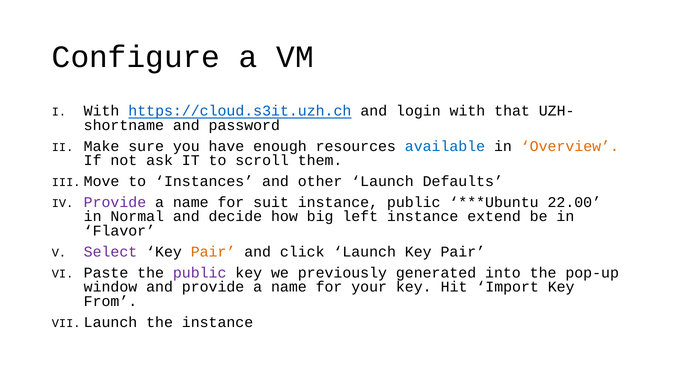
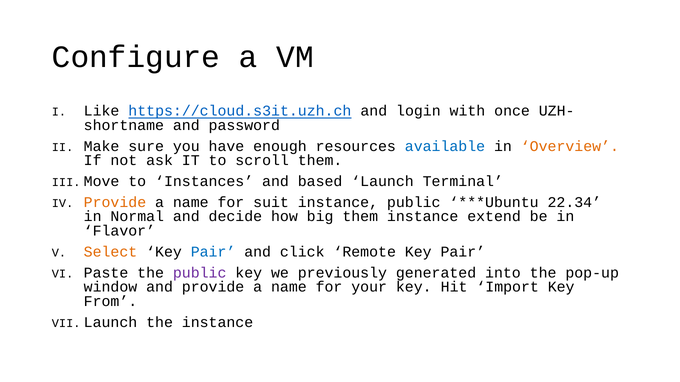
With: With -> Like (102, 111)
that: that -> once (512, 111)
other: other -> based (320, 182)
Defaults: Defaults -> Terminal (463, 182)
Provide colour: purple -> orange (115, 202)
22.00: 22.00 -> 22.34 (574, 202)
big left: left -> them (360, 217)
Select colour: purple -> orange (110, 252)
Pair colour: orange -> blue (213, 252)
click Launch: Launch -> Remote (365, 252)
